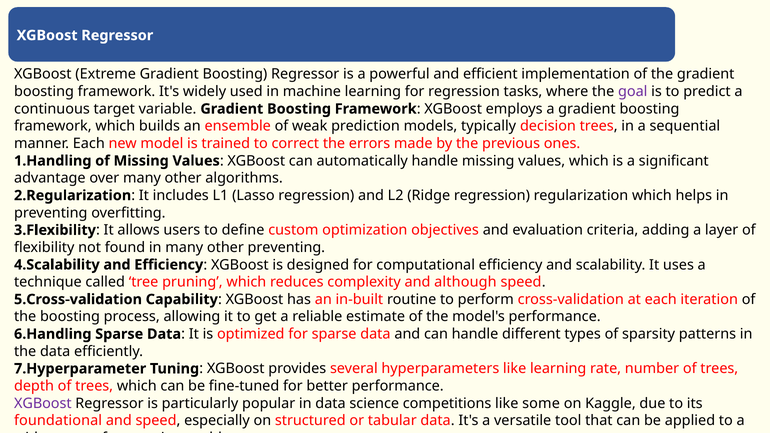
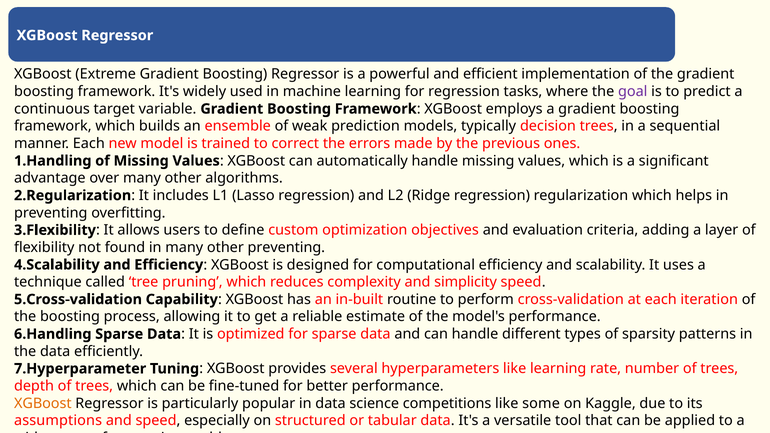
although: although -> simplicity (466, 282)
XGBoost colour: purple -> orange (43, 403)
foundational: foundational -> assumptions (58, 421)
